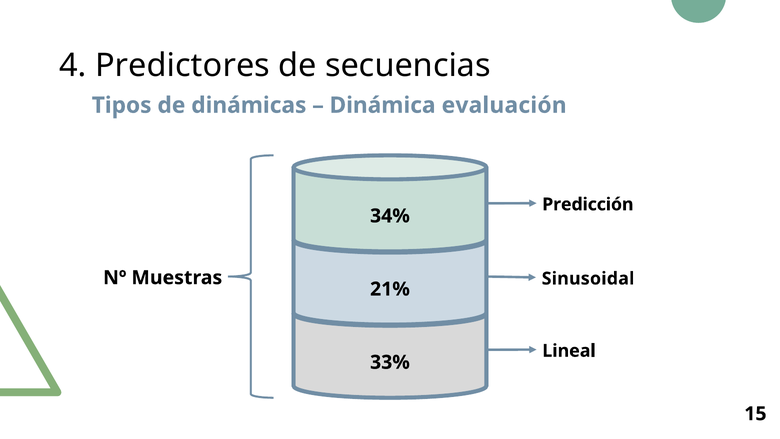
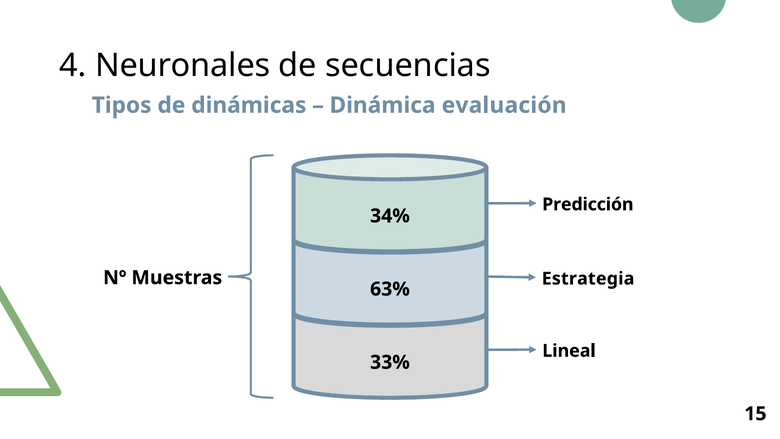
Predictores: Predictores -> Neuronales (183, 66)
Sinusoidal: Sinusoidal -> Estrategia (588, 278)
21%: 21% -> 63% (390, 289)
